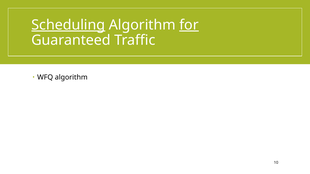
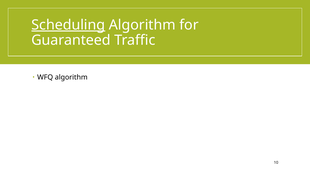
for underline: present -> none (189, 25)
